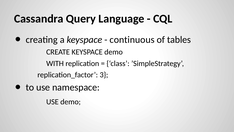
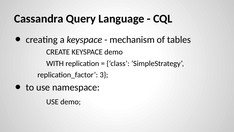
continuous: continuous -> mechanism (132, 40)
